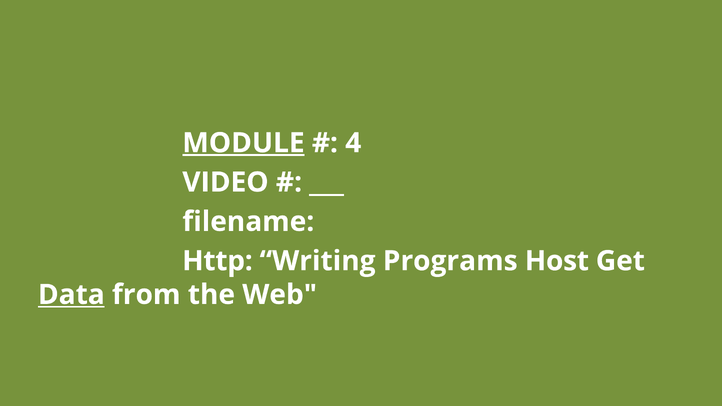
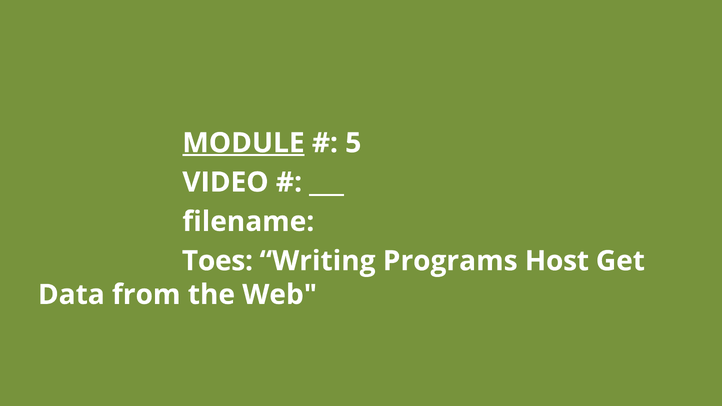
4: 4 -> 5 (353, 143)
Http: Http -> Toes (217, 261)
Data underline: present -> none (71, 295)
